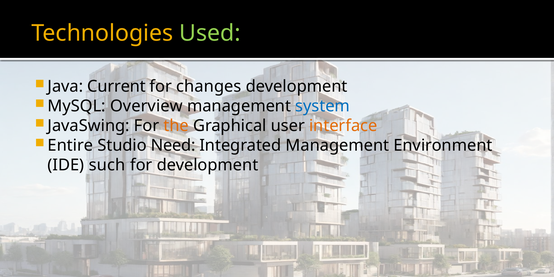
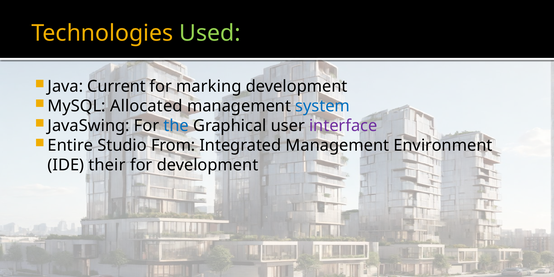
changes: changes -> marking (209, 86)
Overview: Overview -> Allocated (146, 106)
the colour: orange -> blue (176, 126)
interface colour: orange -> purple (343, 126)
Need: Need -> From (173, 146)
such: such -> their (107, 165)
